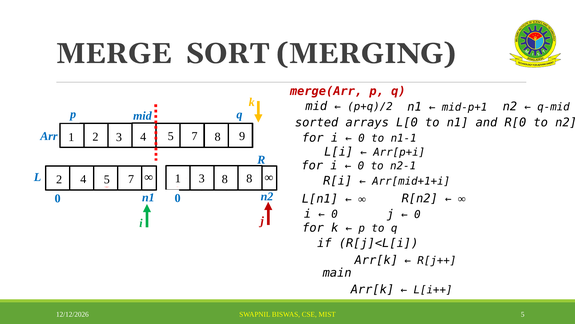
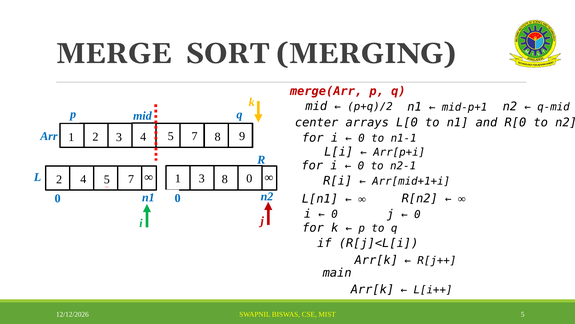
sorted: sorted -> center (317, 122)
8 8: 8 -> 0 (249, 178)
